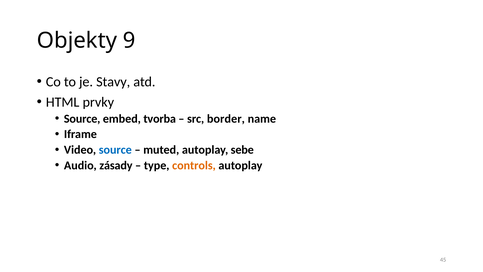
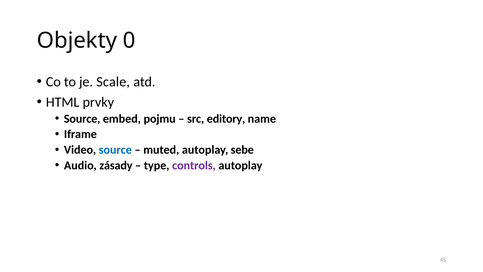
9: 9 -> 0 (129, 41)
Stavy: Stavy -> Scale (113, 82)
tvorba: tvorba -> pojmu (160, 119)
border: border -> editory (226, 119)
controls colour: orange -> purple (194, 165)
